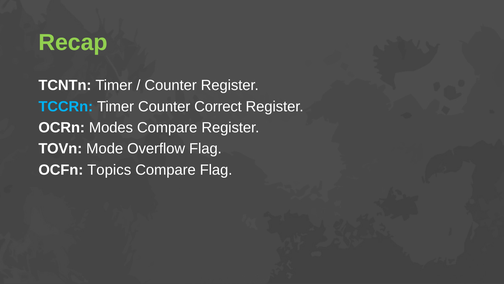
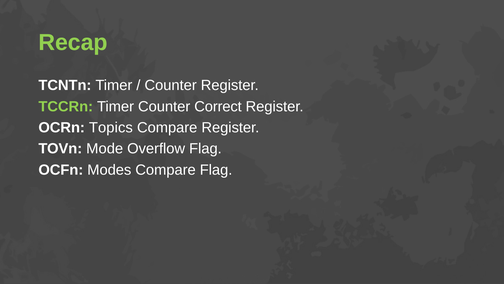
TCCRn colour: light blue -> light green (66, 106)
Modes: Modes -> Topics (111, 127)
Topics: Topics -> Modes (109, 170)
